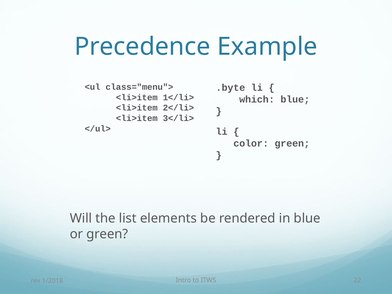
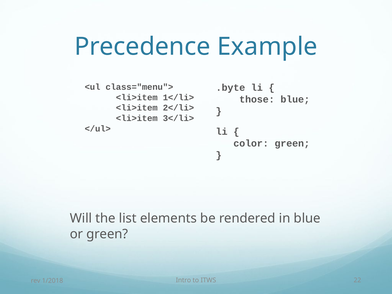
which: which -> those (257, 99)
